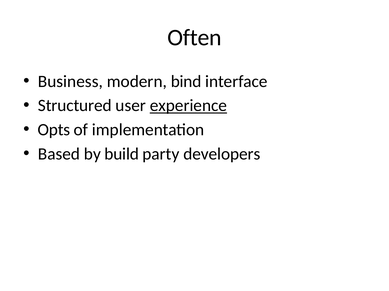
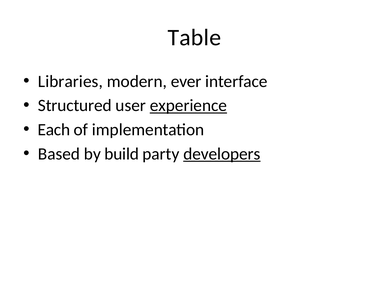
Often: Often -> Table (194, 38)
Business: Business -> Libraries (70, 82)
bind: bind -> ever (186, 82)
Opts: Opts -> Each (54, 130)
developers underline: none -> present (222, 154)
